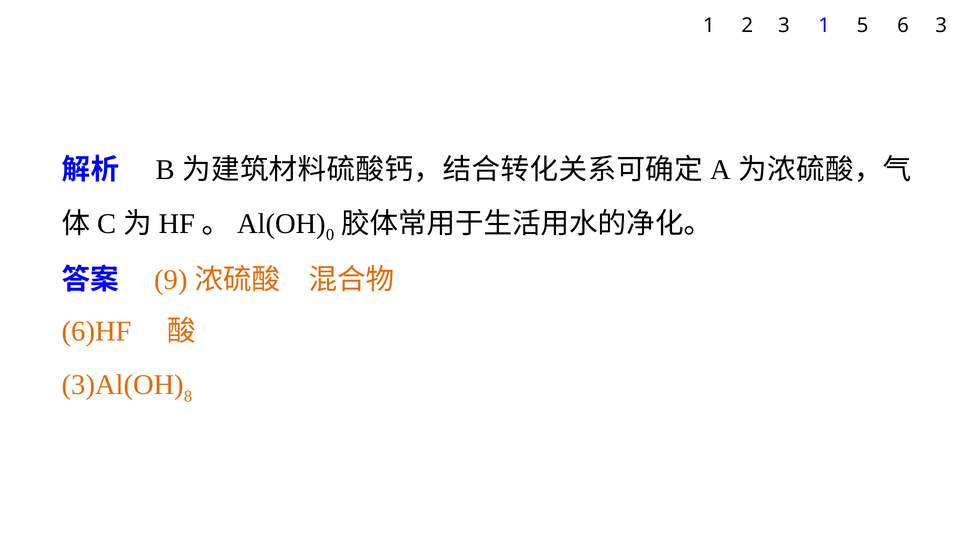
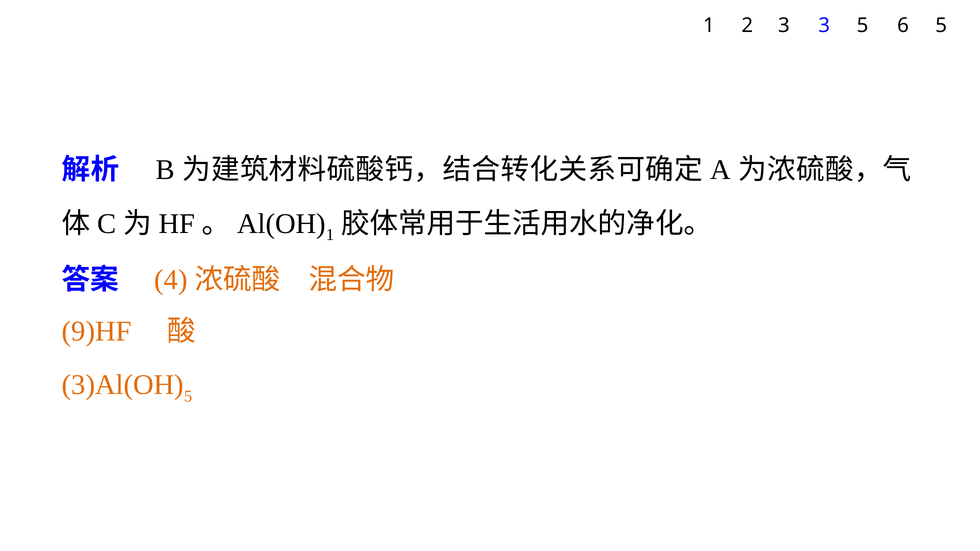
3 1: 1 -> 3 (824, 25)
6 3: 3 -> 5 (941, 25)
0: 0 -> 1 (330, 235)
9: 9 -> 4 (171, 280)
6)HF: 6)HF -> 9)HF (97, 332)
8: 8 -> 5 (188, 396)
